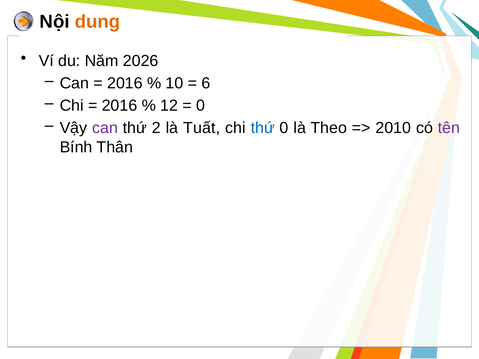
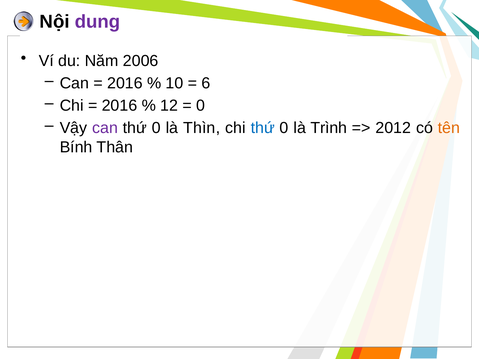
dung colour: orange -> purple (97, 22)
2026: 2026 -> 2006 (141, 61)
2: 2 -> 0 (156, 128)
Tuất: Tuất -> Thìn (202, 128)
Theo: Theo -> Trình (329, 128)
2010: 2010 -> 2012 (393, 128)
tên colour: purple -> orange (449, 128)
